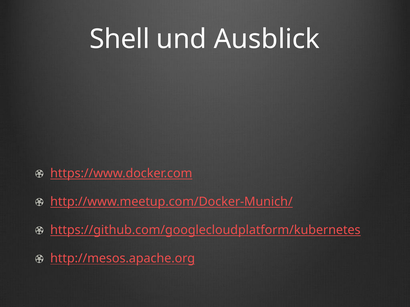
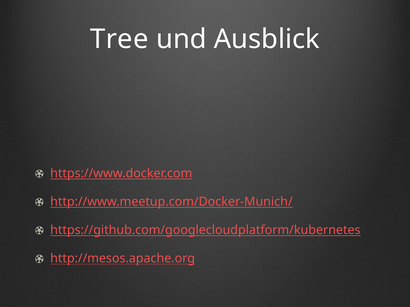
Shell: Shell -> Tree (119, 39)
